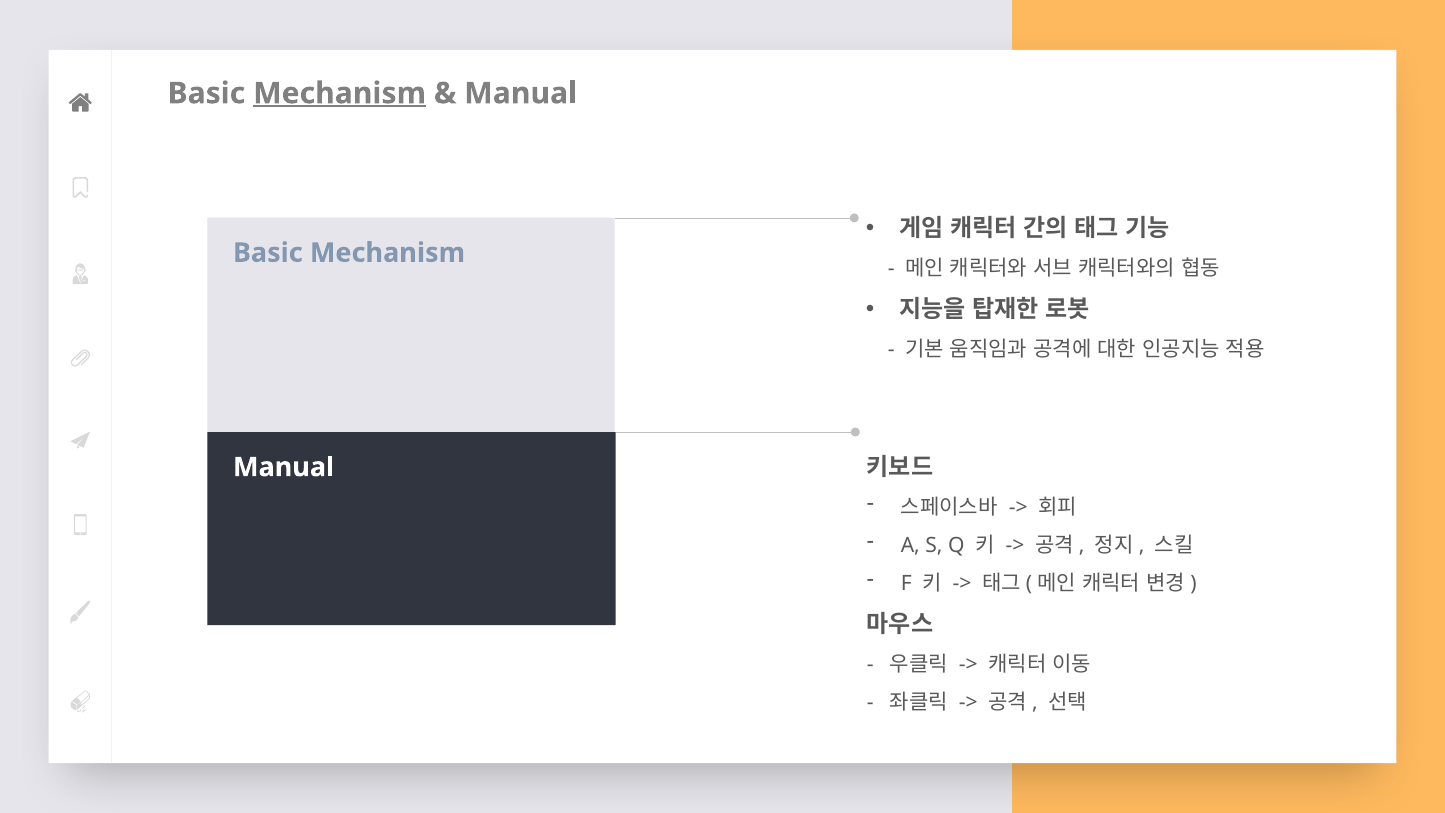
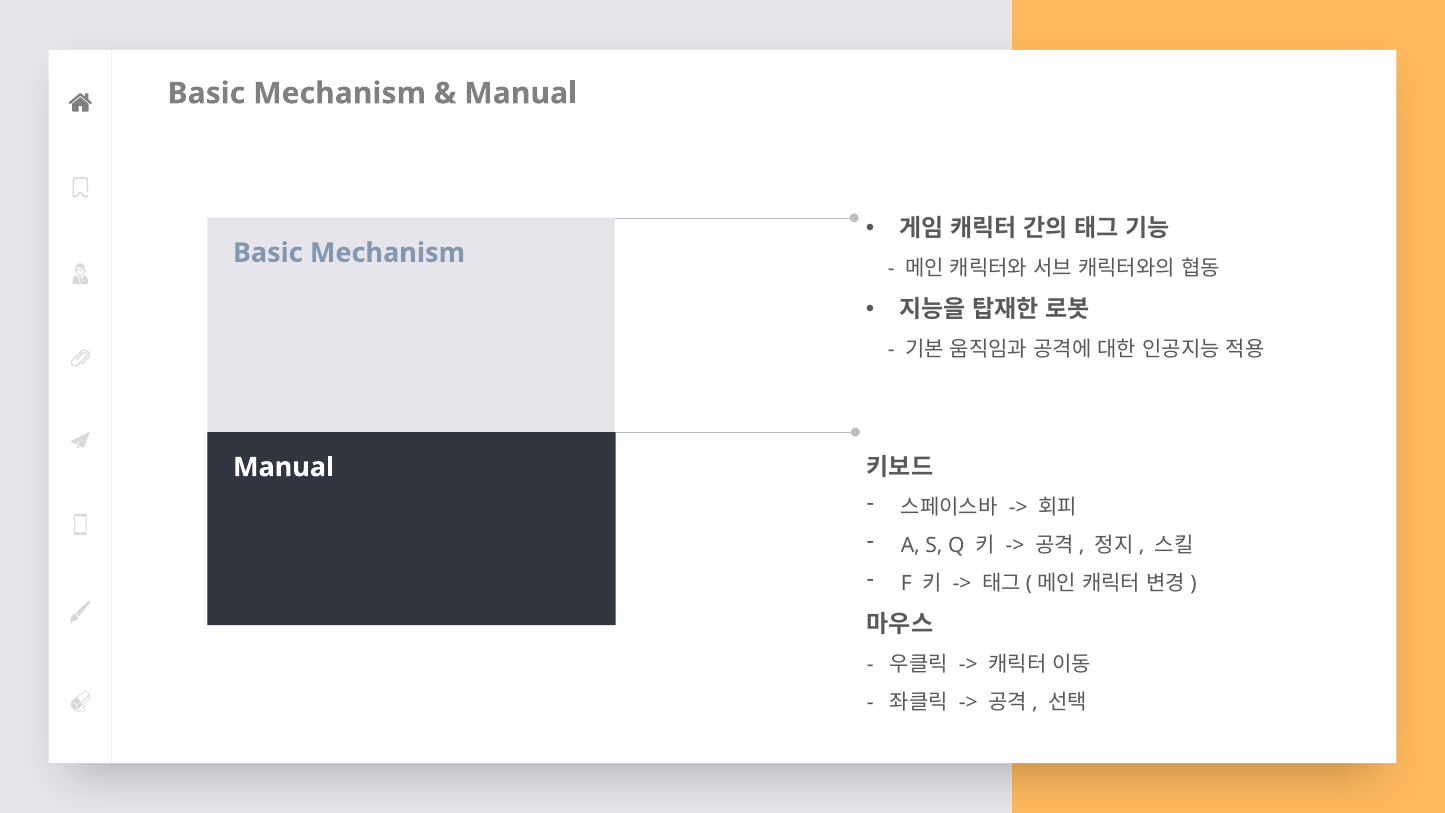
Mechanism underline: present -> none (340, 93)
